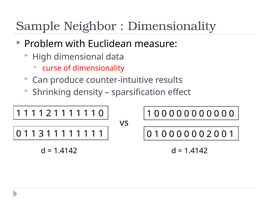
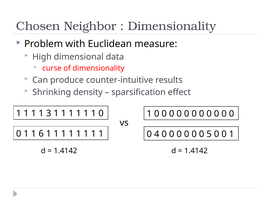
Sample: Sample -> Chosen (38, 26)
1 2: 2 -> 3 (49, 113)
3: 3 -> 6 (41, 133)
1: 1 -> 4 (157, 134)
0 2: 2 -> 5 (209, 134)
